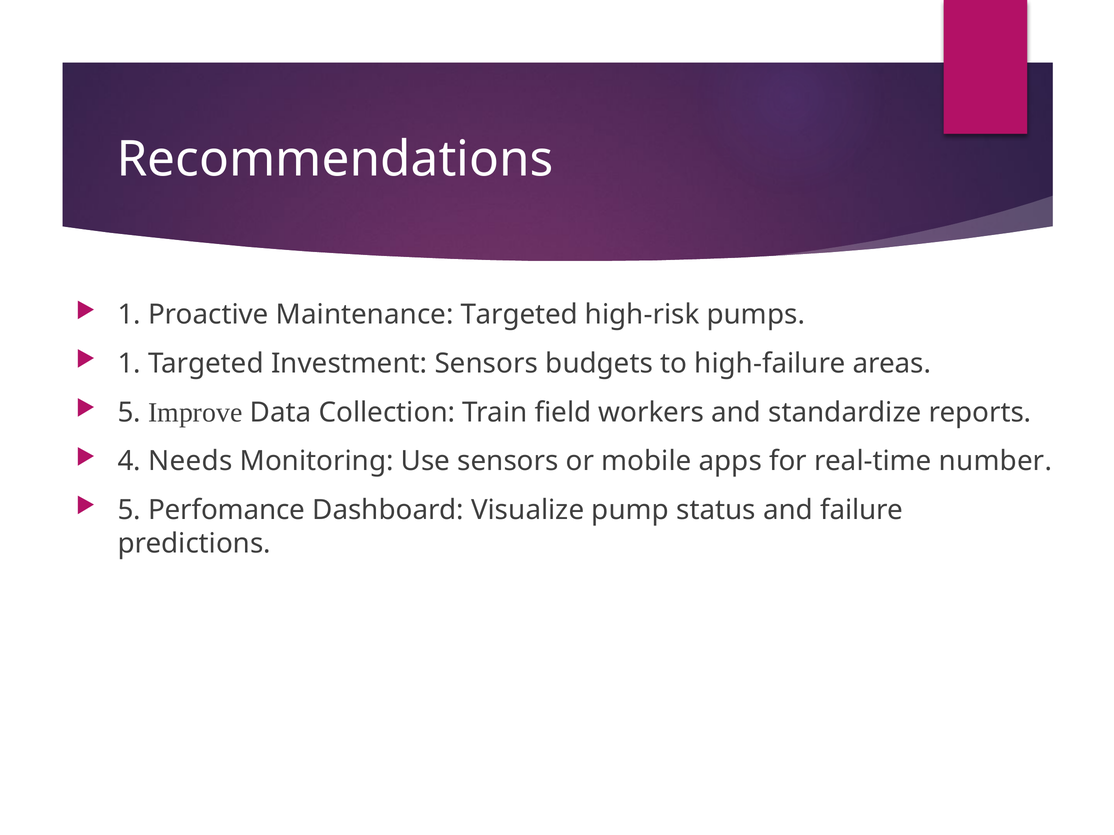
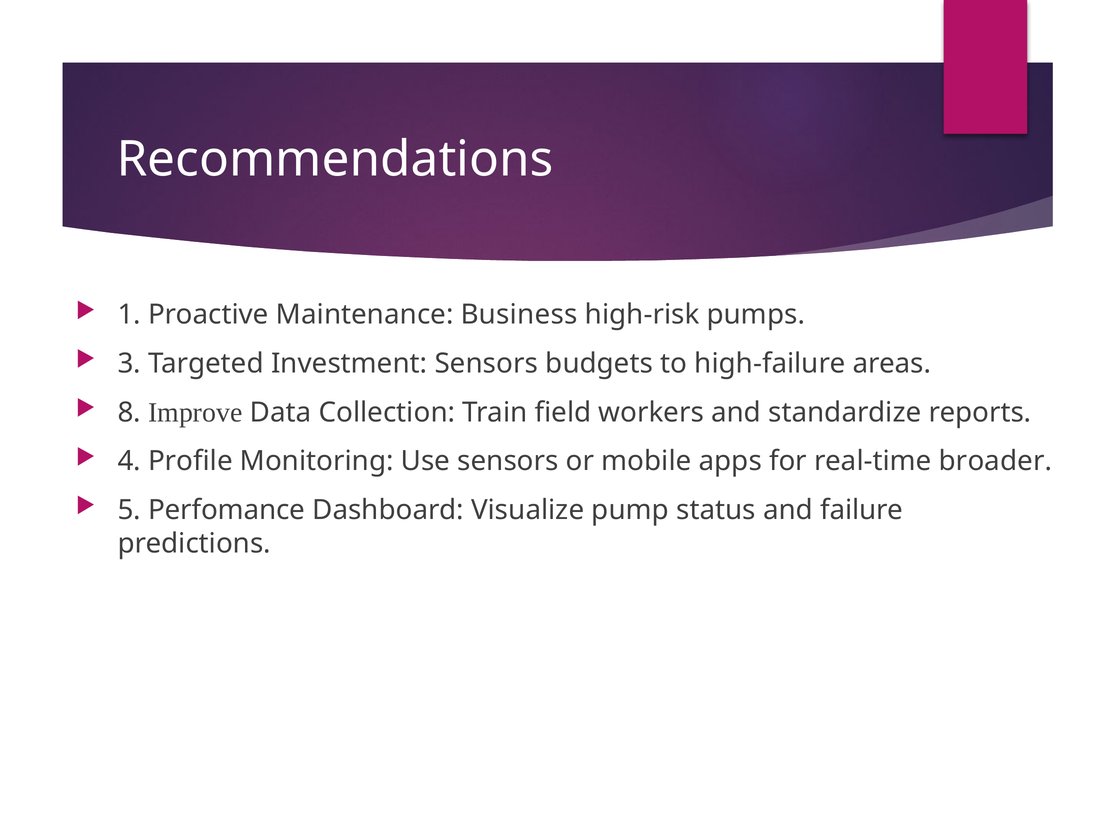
Maintenance Targeted: Targeted -> Business (519, 315)
1: 1 -> 3 (129, 364)
5: 5 -> 8 (129, 413)
Needs: Needs -> Profile (190, 462)
number: number -> broader (995, 462)
